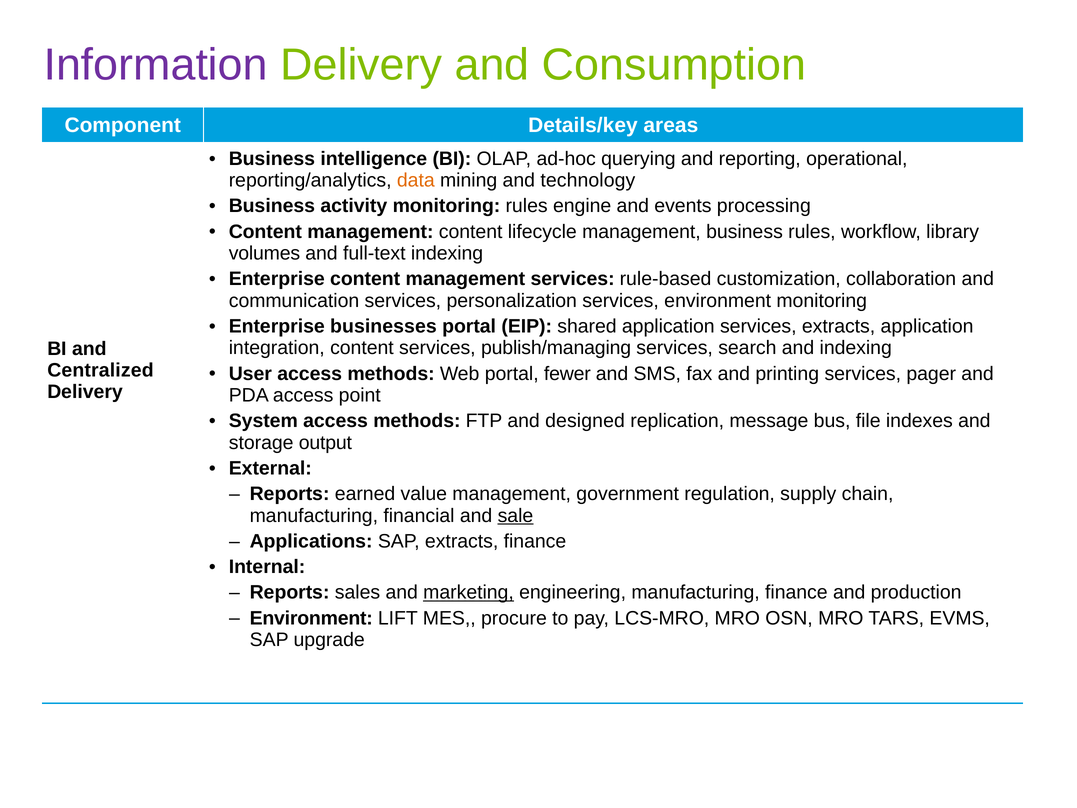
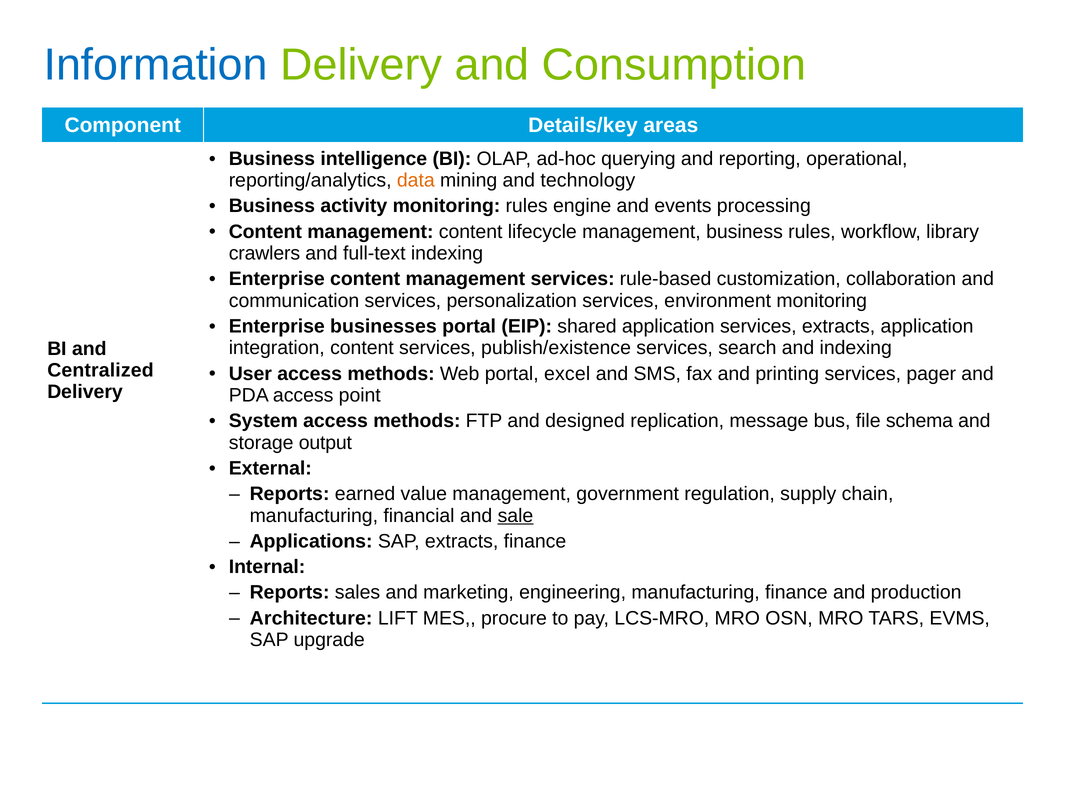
Information colour: purple -> blue (156, 65)
volumes: volumes -> crawlers (264, 253)
publish/managing: publish/managing -> publish/existence (556, 348)
fewer: fewer -> excel (567, 373)
indexes: indexes -> schema (919, 421)
marketing underline: present -> none (469, 592)
Environment: Environment -> Architecture (311, 618)
